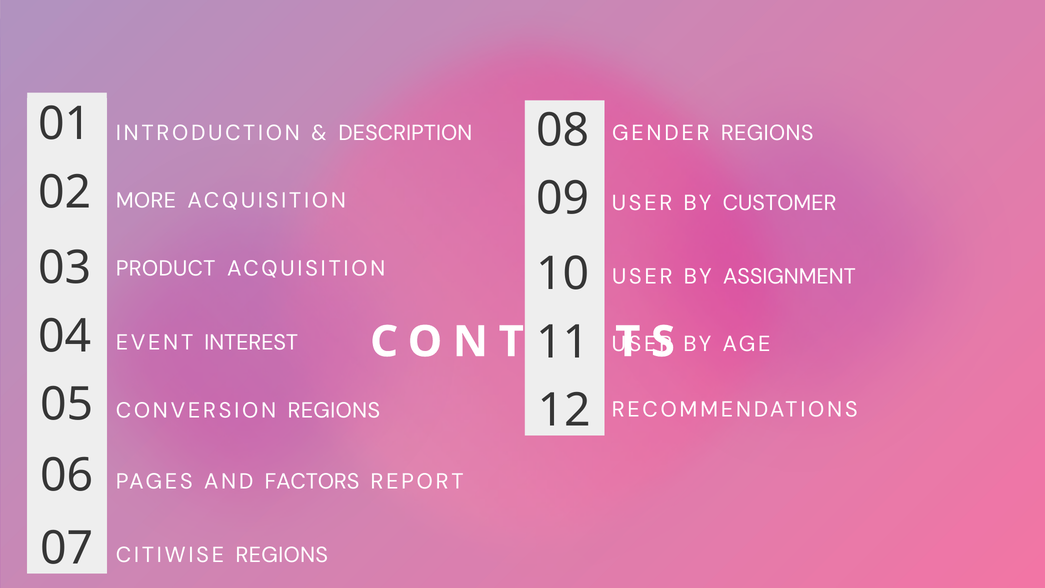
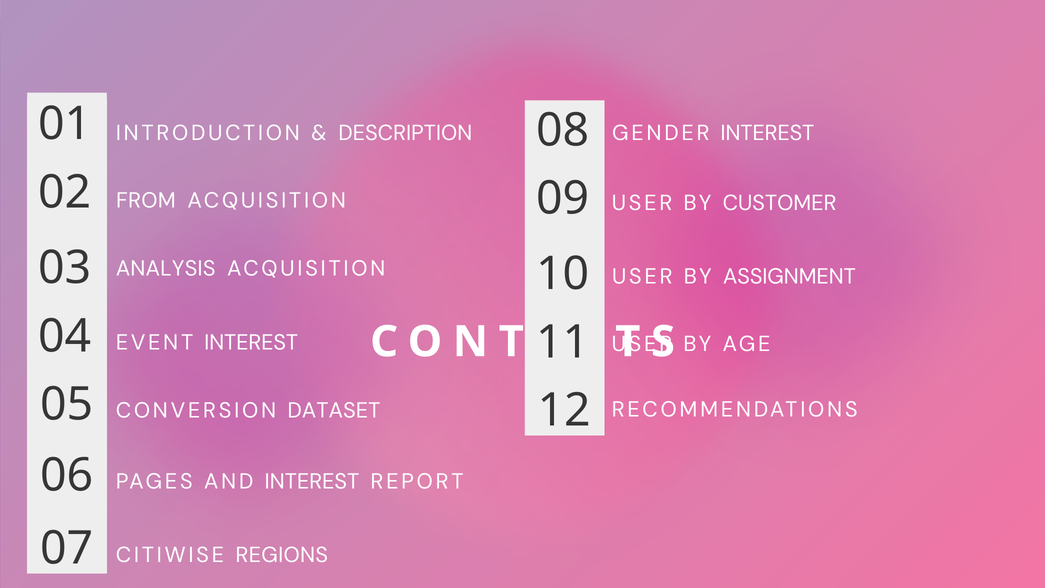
GENDER REGIONS: REGIONS -> INTEREST (767, 133)
MORE: MORE -> FROM (146, 201)
PRODUCT: PRODUCT -> ANALYSIS (166, 269)
CONVERSION REGIONS: REGIONS -> DATASET (334, 410)
AND FACTORS: FACTORS -> INTEREST (312, 482)
